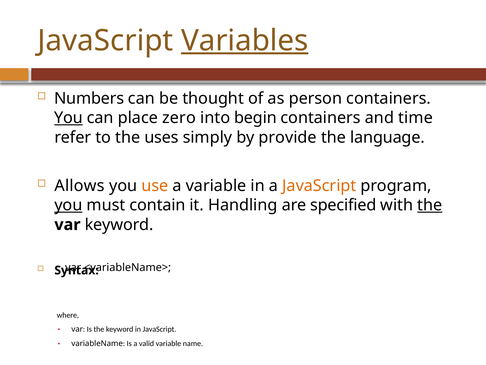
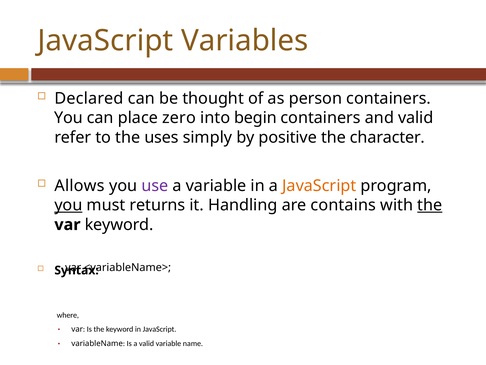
Variables underline: present -> none (245, 41)
Numbers: Numbers -> Declared (89, 98)
You underline: present -> none (69, 118)
and time: time -> valid (416, 118)
provide: provide -> positive (288, 137)
language: language -> character (387, 137)
use colour: orange -> purple (155, 186)
contain: contain -> returns (157, 205)
specified: specified -> contains (343, 205)
